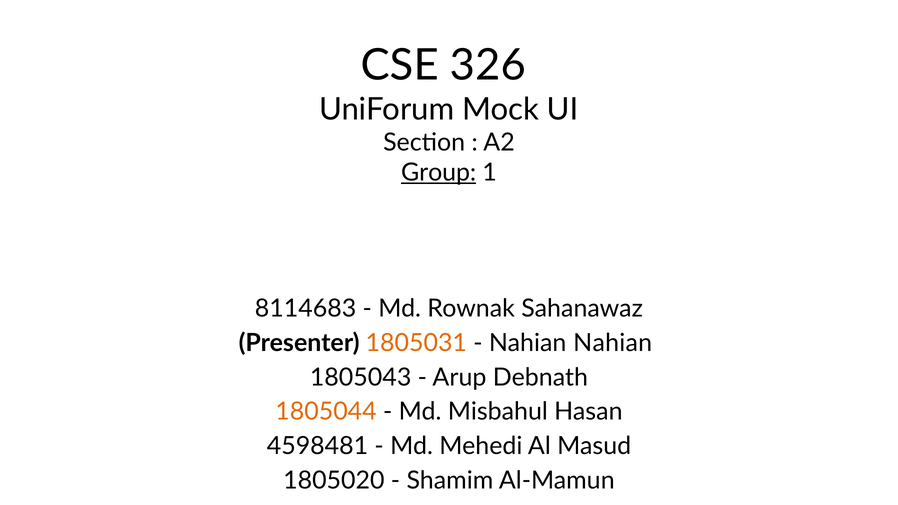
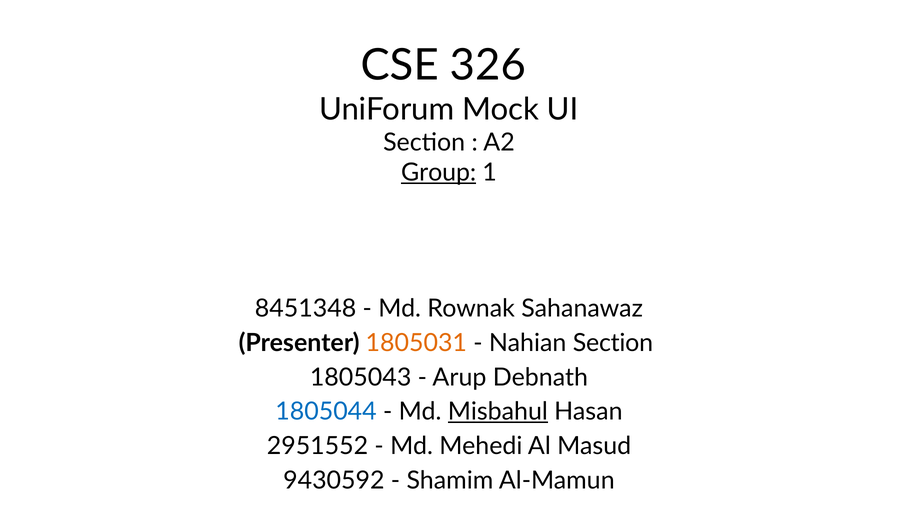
8114683: 8114683 -> 8451348 (306, 309)
Nahian Nahian: Nahian -> Section (613, 343)
1805044 colour: orange -> blue (326, 412)
Misbahul underline: none -> present (498, 412)
4598481: 4598481 -> 2951552 (317, 446)
1805020: 1805020 -> 9430592 (334, 481)
